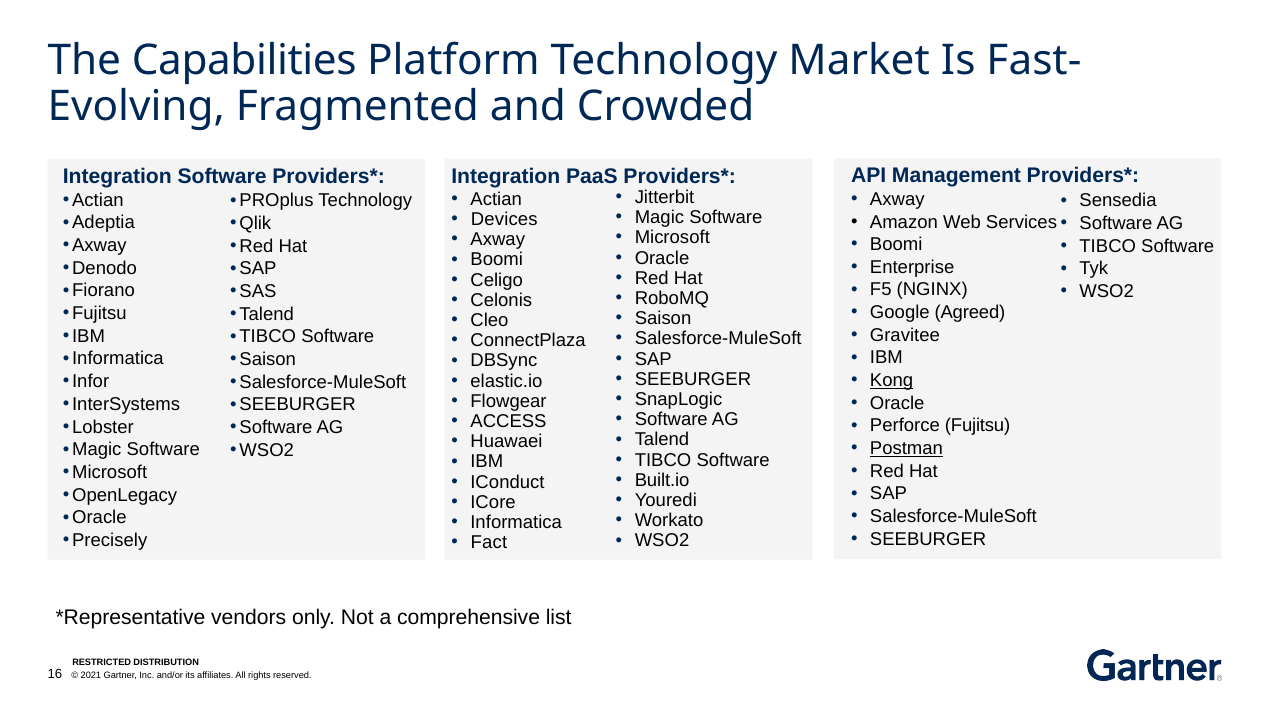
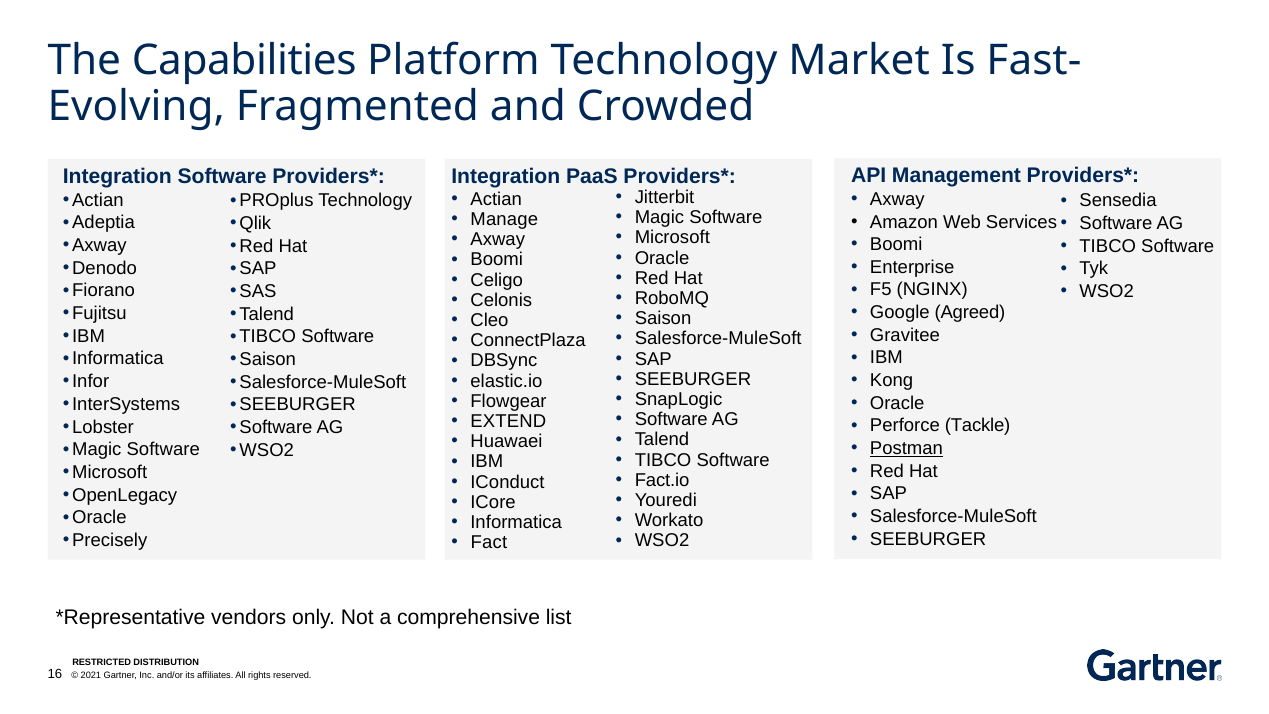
Devices: Devices -> Manage (504, 219)
Kong underline: present -> none (892, 380)
ACCESS: ACCESS -> EXTEND (508, 421)
Perforce Fujitsu: Fujitsu -> Tackle (978, 426)
Built.io: Built.io -> Fact.io (662, 480)
